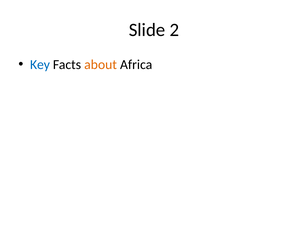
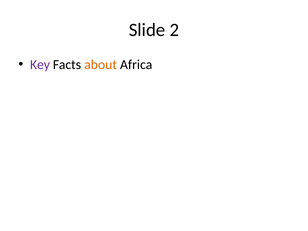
Key colour: blue -> purple (40, 65)
